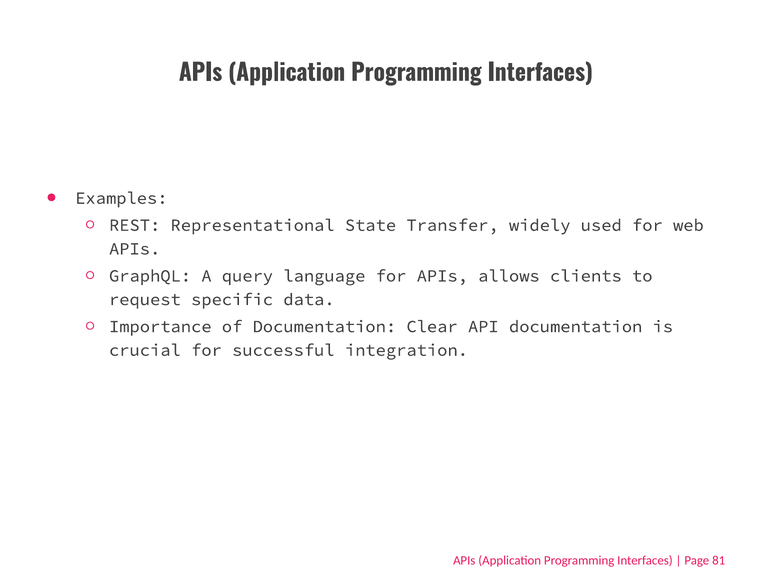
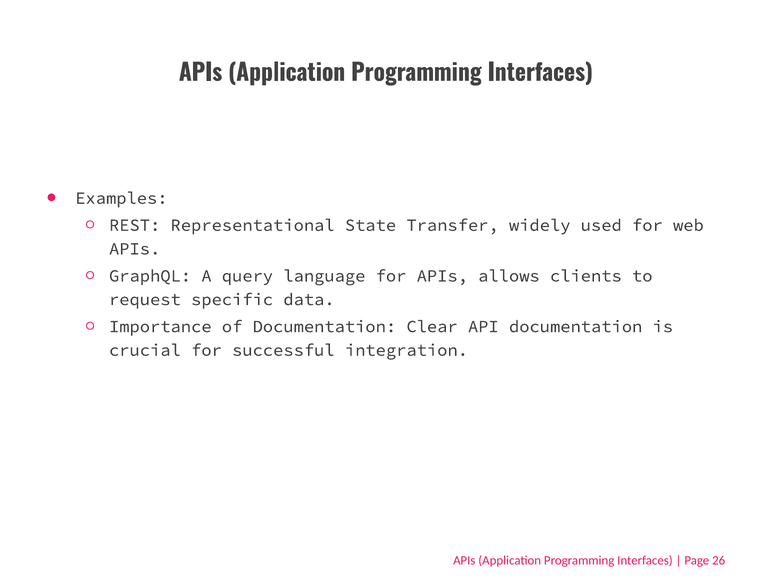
81: 81 -> 26 (719, 561)
